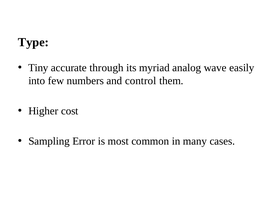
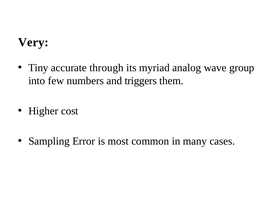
Type: Type -> Very (33, 42)
easily: easily -> group (242, 68)
control: control -> triggers (141, 81)
